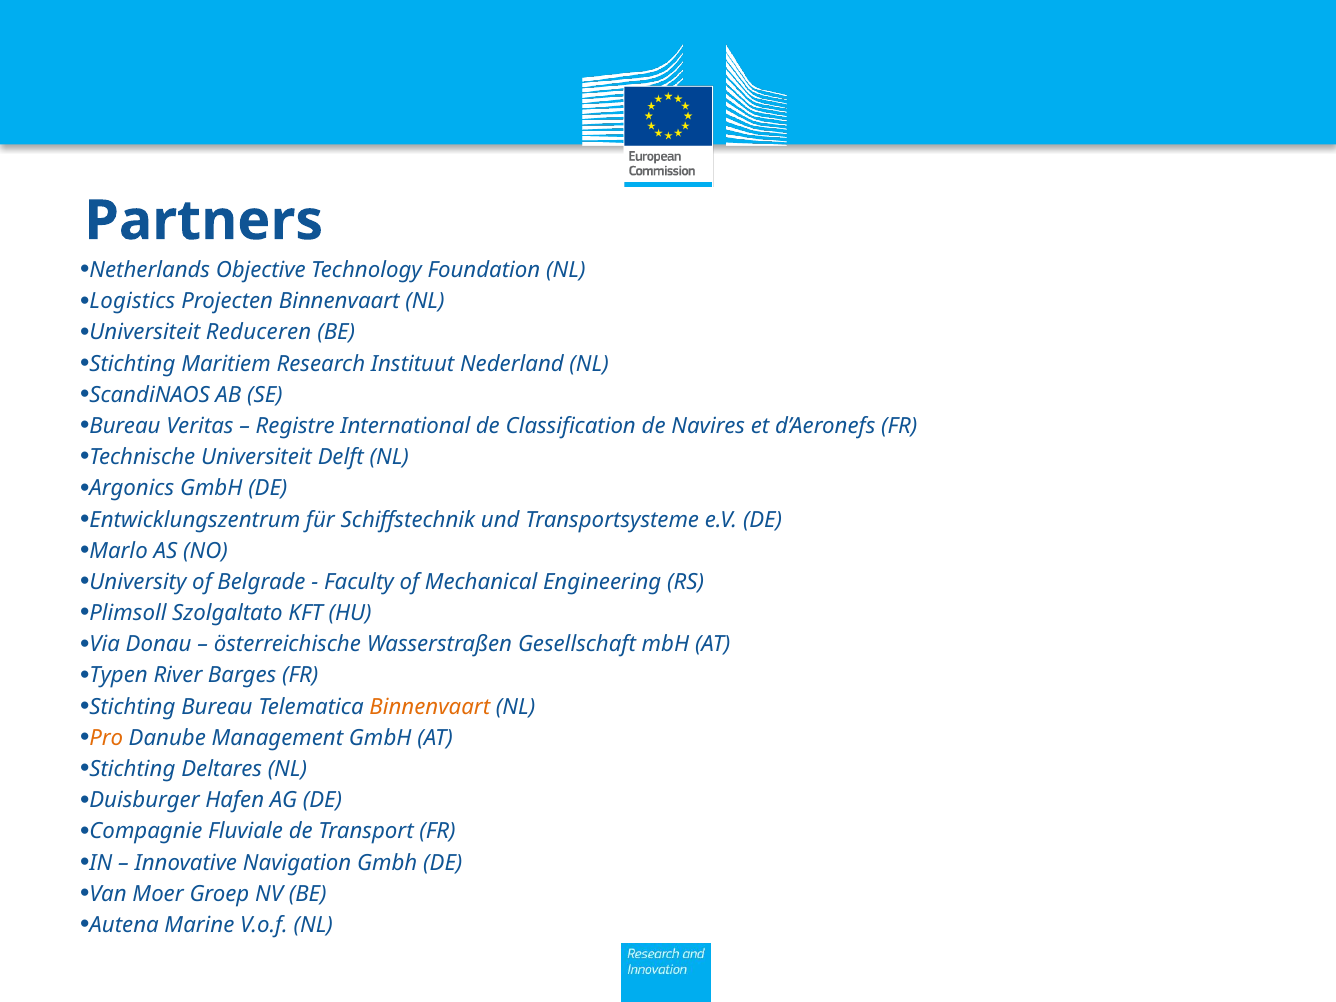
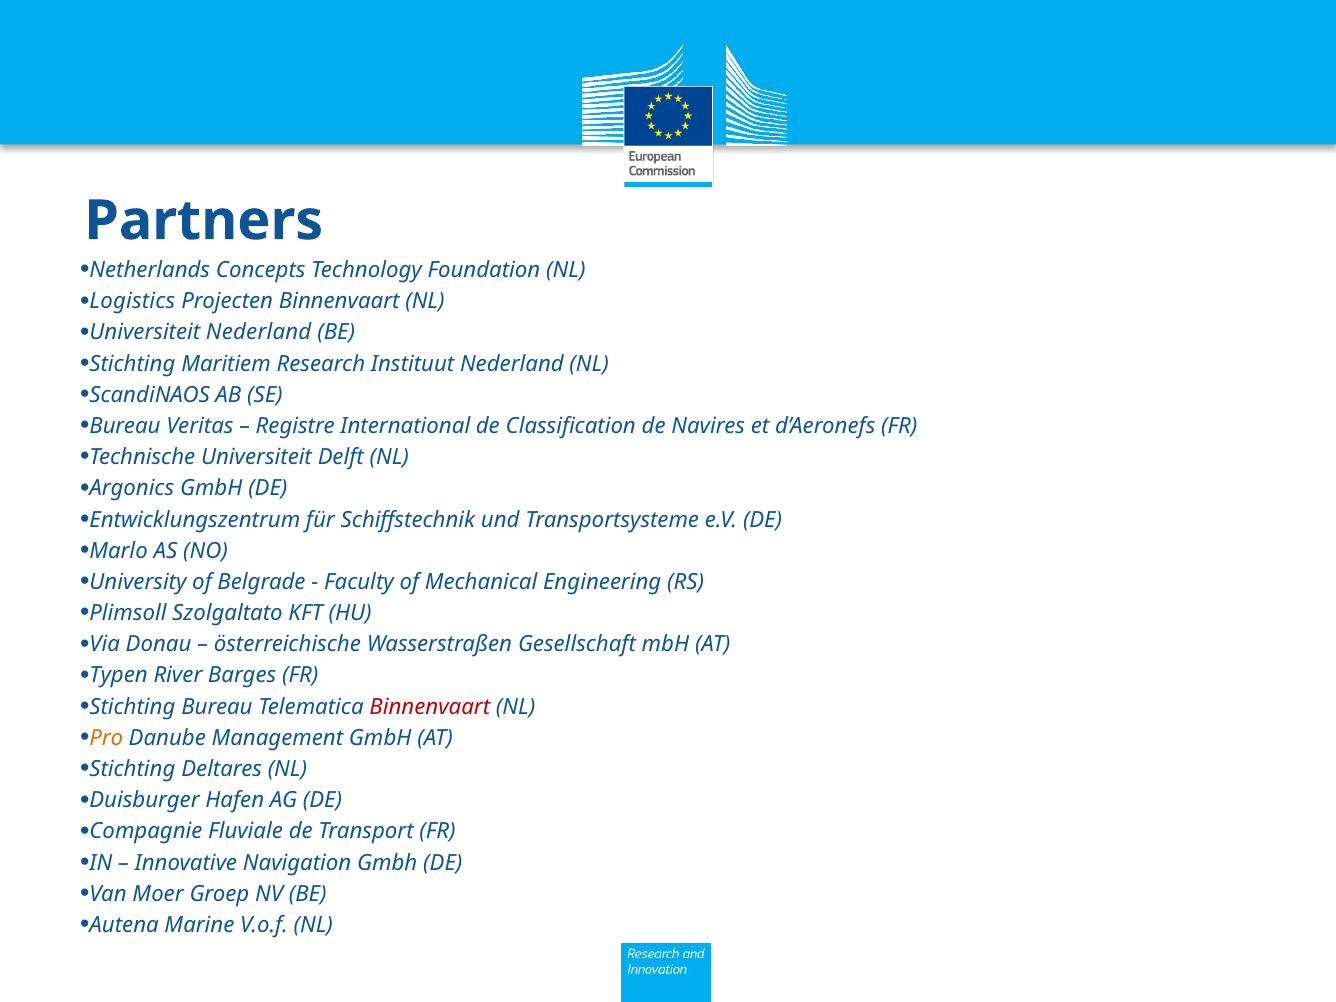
Objective: Objective -> Concepts (261, 270)
Universiteit Reduceren: Reduceren -> Nederland (259, 333)
Binnenvaart colour: orange -> red (430, 707)
